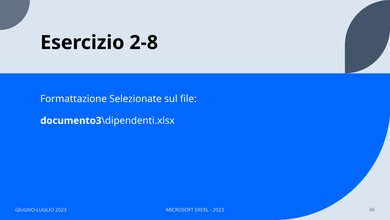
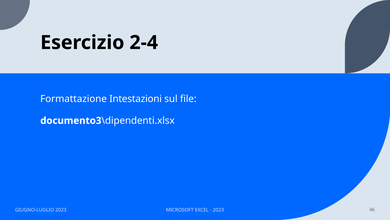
2-8: 2-8 -> 2-4 (144, 42)
Selezionate: Selezionate -> Intestazioni (136, 99)
